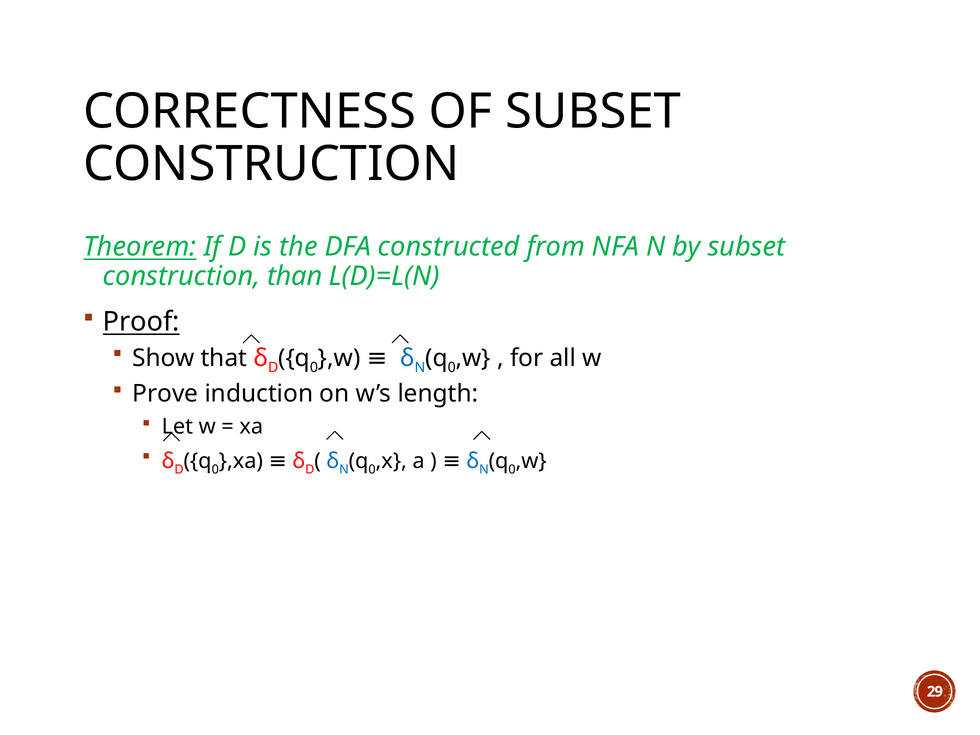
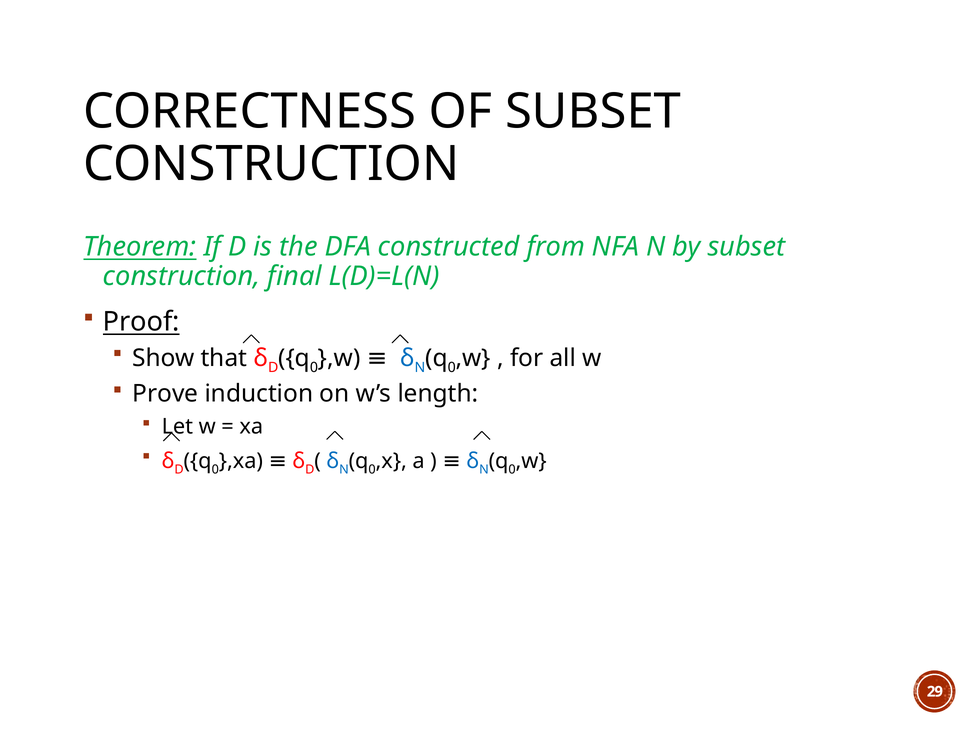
than: than -> final (295, 276)
